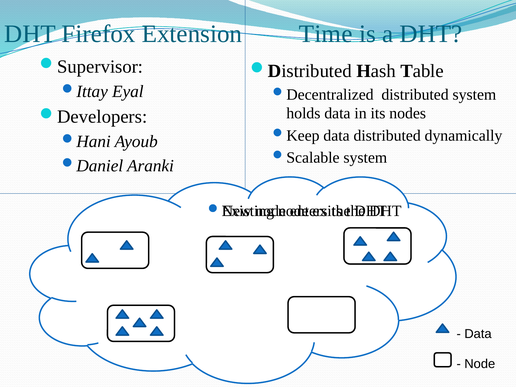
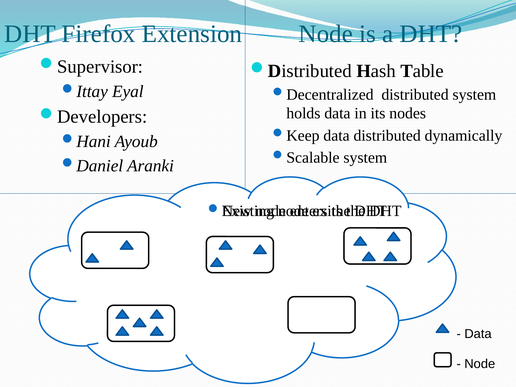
Extension Time: Time -> Node (326, 34)
